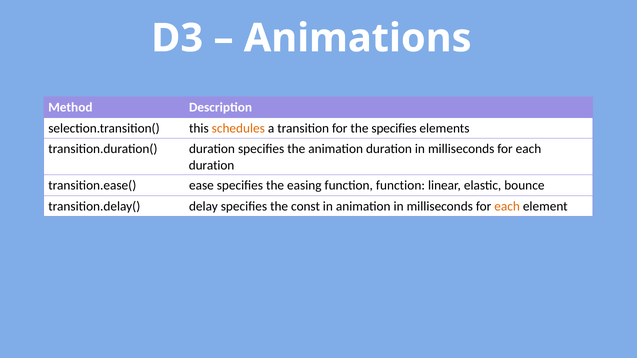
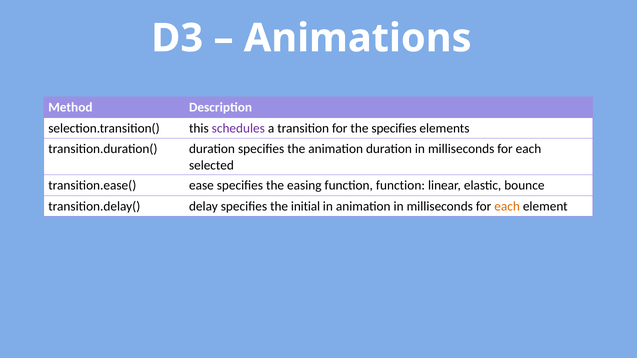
schedules colour: orange -> purple (238, 128)
duration: duration -> selected (211, 165)
const: const -> initial (306, 206)
